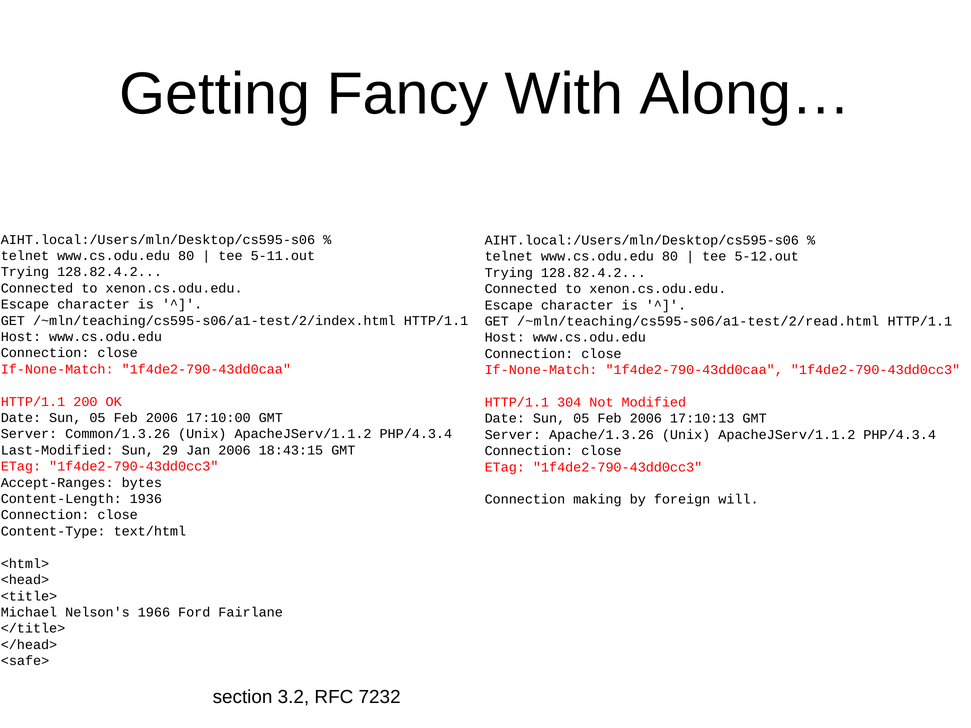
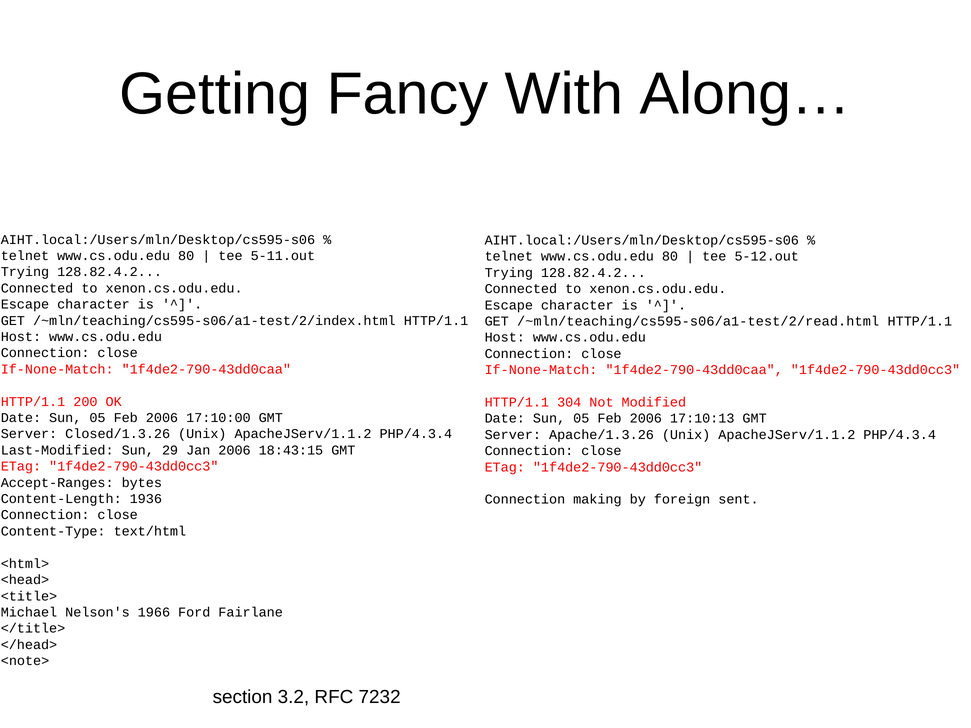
Common/1.3.26: Common/1.3.26 -> Closed/1.3.26 (118, 434)
will: will -> sent (739, 500)
<safe>: <safe> -> <note> (25, 661)
